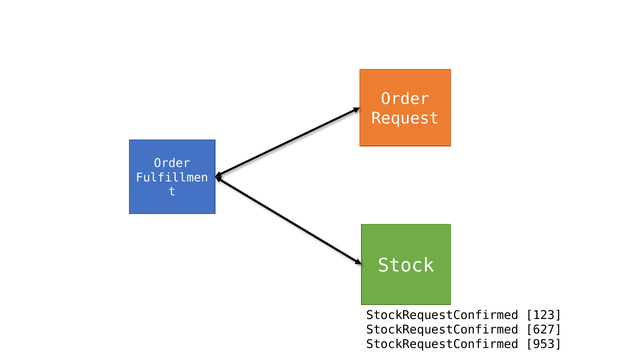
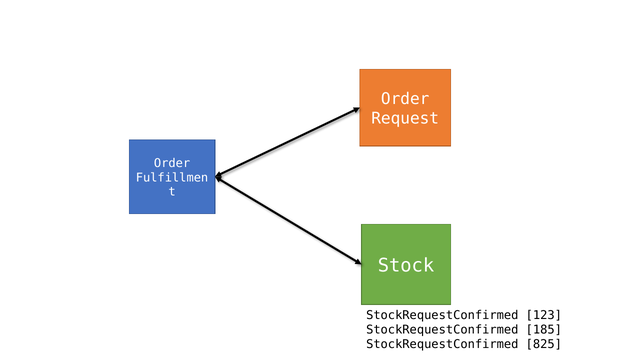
627: 627 -> 185 (544, 330)
953: 953 -> 825 (544, 344)
